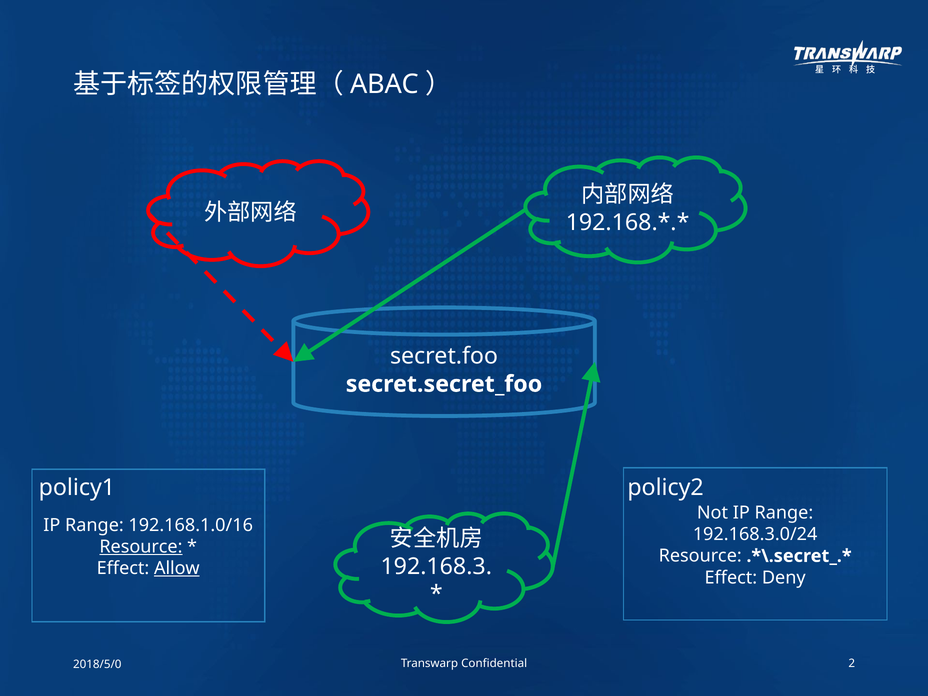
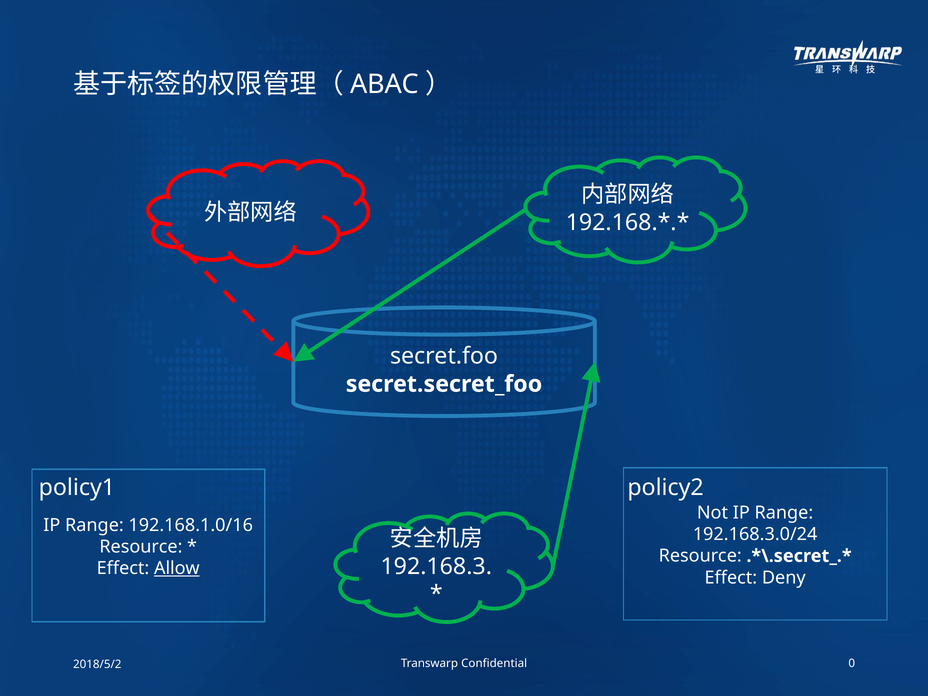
Resource underline: present -> none (141, 547)
2: 2 -> 0 (852, 663)
2018/5/0: 2018/5/0 -> 2018/5/2 (97, 664)
